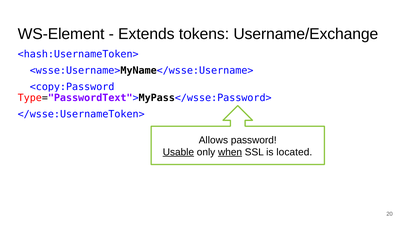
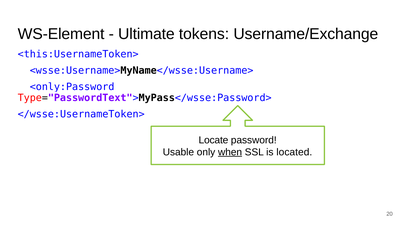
Extends: Extends -> Ultimate (146, 34)
<hash:UsernameToken>: <hash:UsernameToken> -> <this:UsernameToken> (78, 54)
<copy:Password: <copy:Password -> <only:Password (72, 87)
Allows: Allows -> Locate (213, 140)
Usable underline: present -> none (178, 152)
